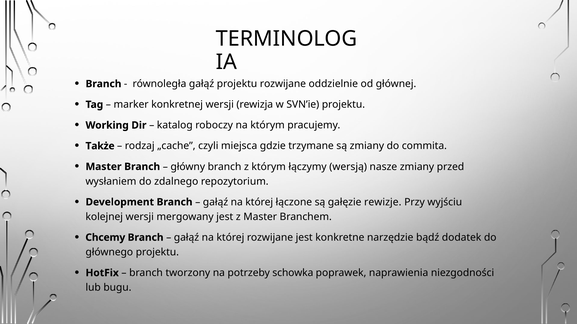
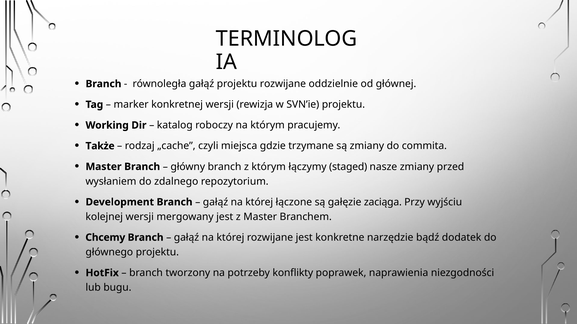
wersją: wersją -> staged (348, 167)
rewizje: rewizje -> zaciąga (383, 202)
schowka: schowka -> konflikty (293, 273)
